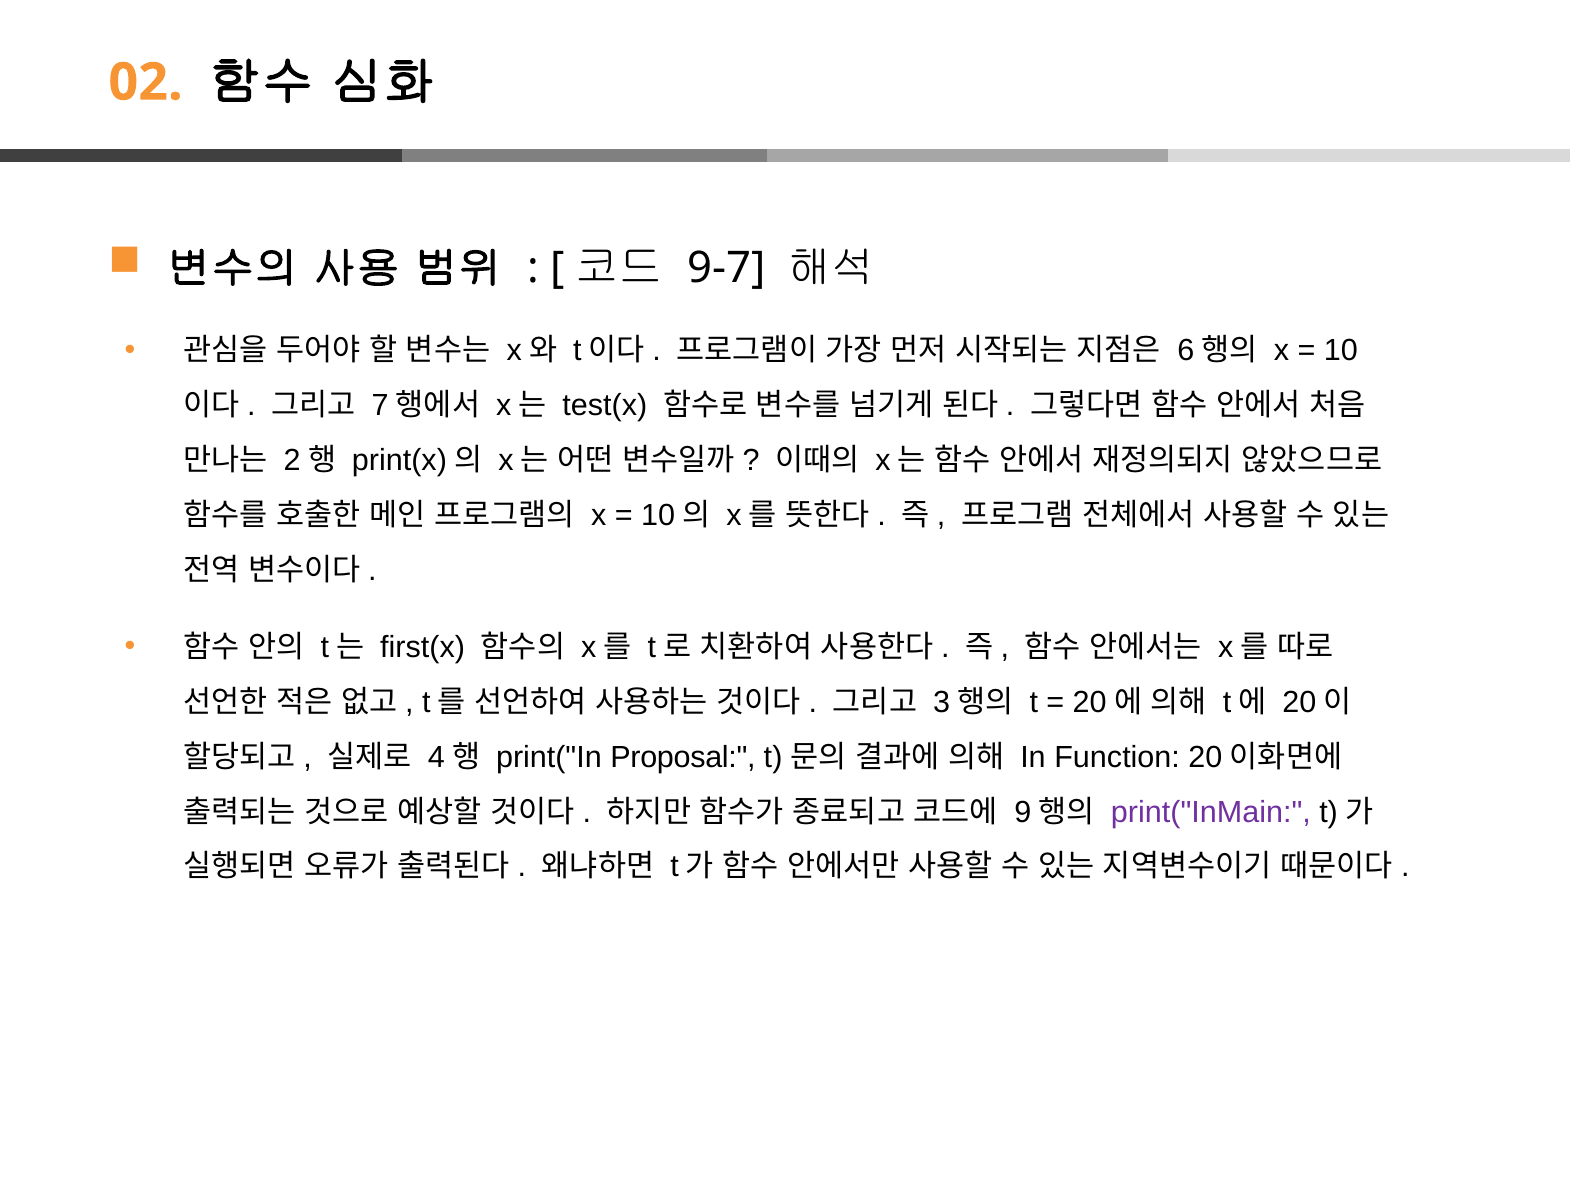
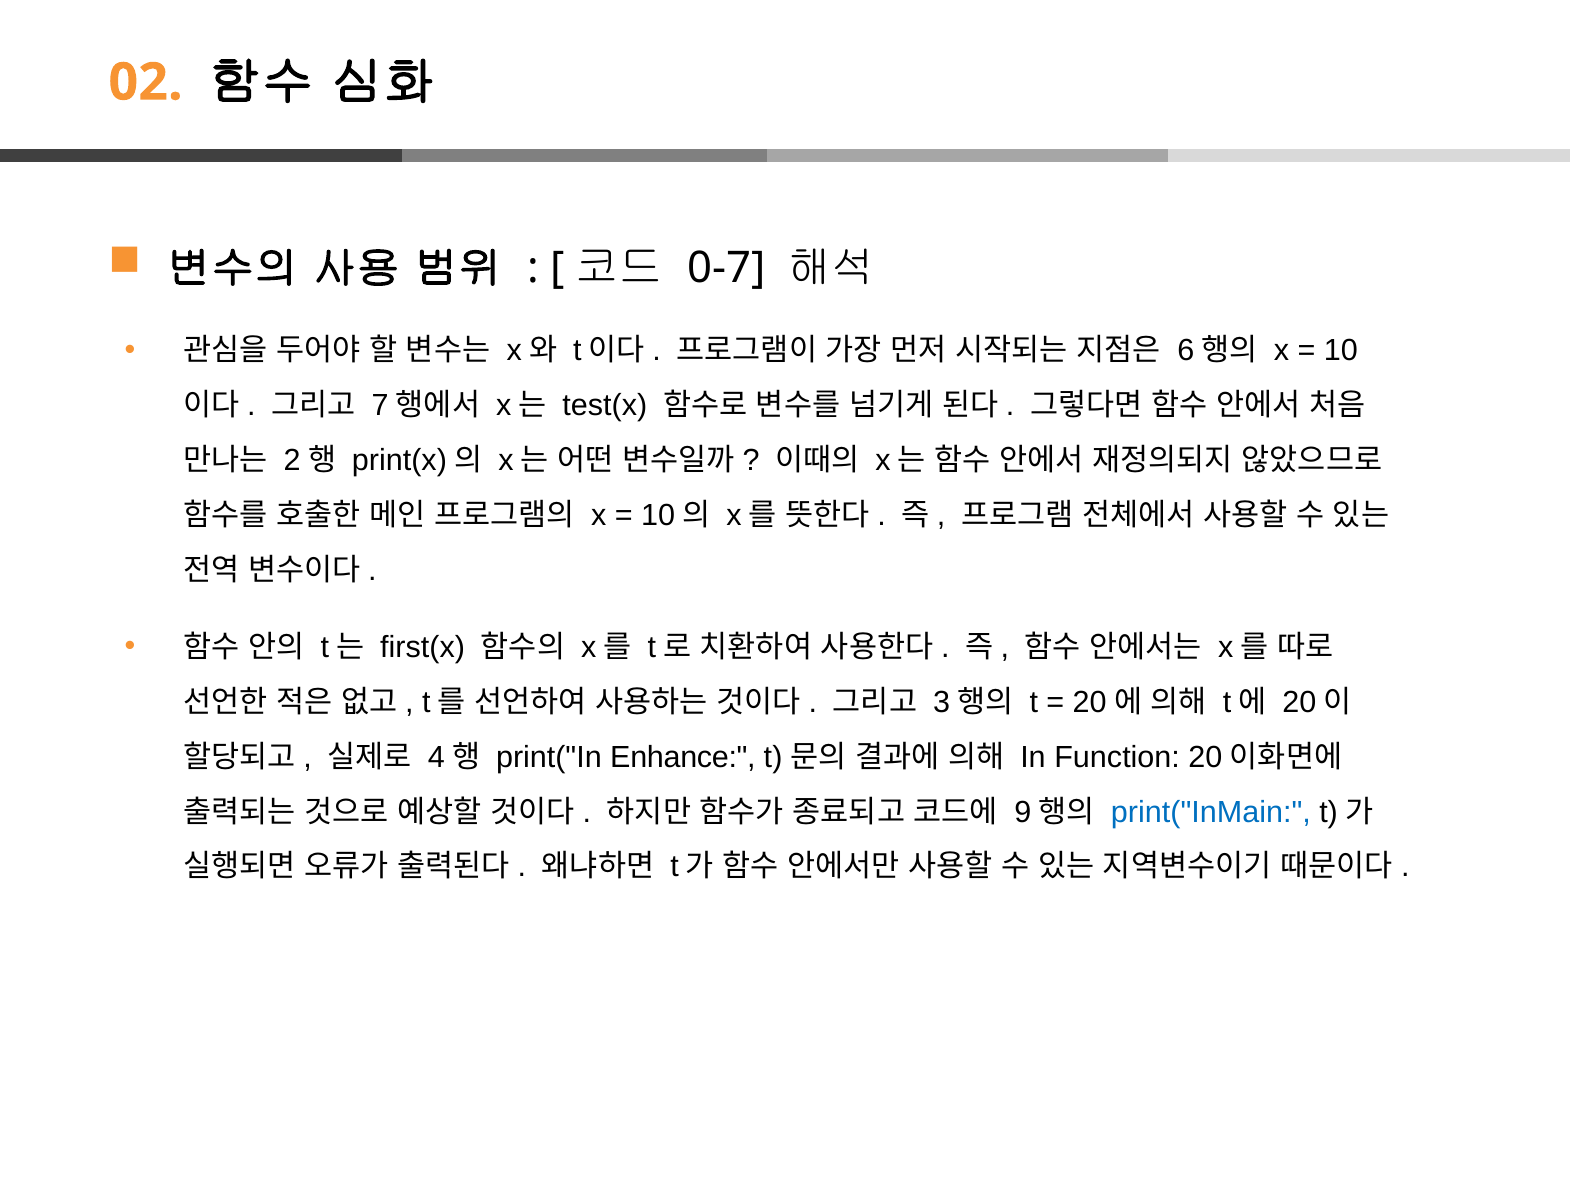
9-7: 9-7 -> 0-7 (726, 269)
Proposal: Proposal -> Enhance (683, 757)
print("InMain colour: purple -> blue (1211, 812)
